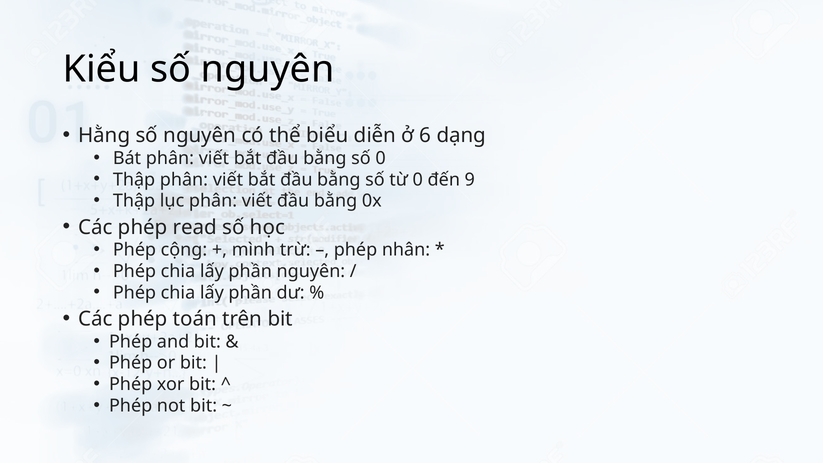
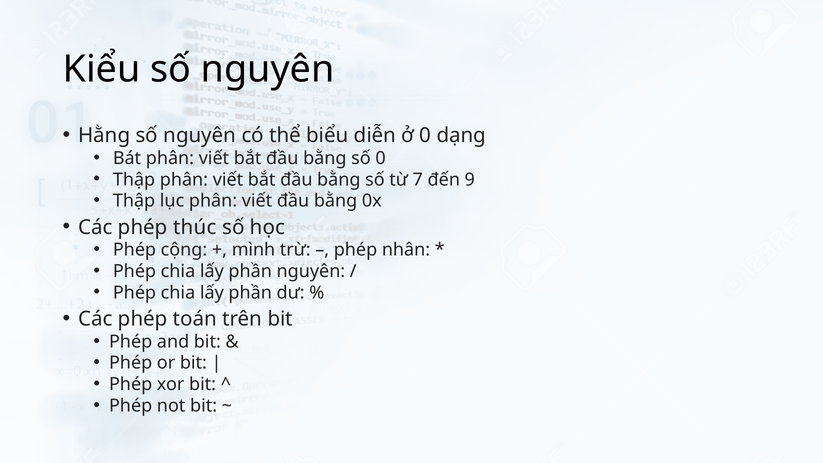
ở 6: 6 -> 0 (425, 136)
từ 0: 0 -> 7 (418, 180)
read: read -> thúc (195, 227)
